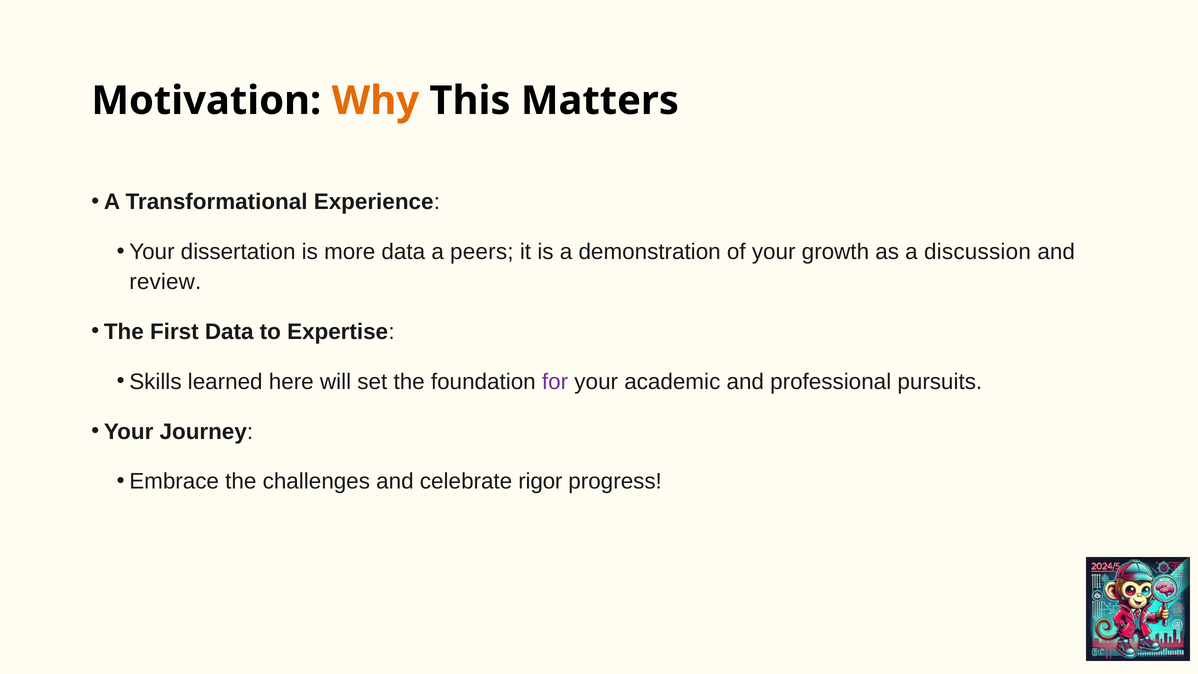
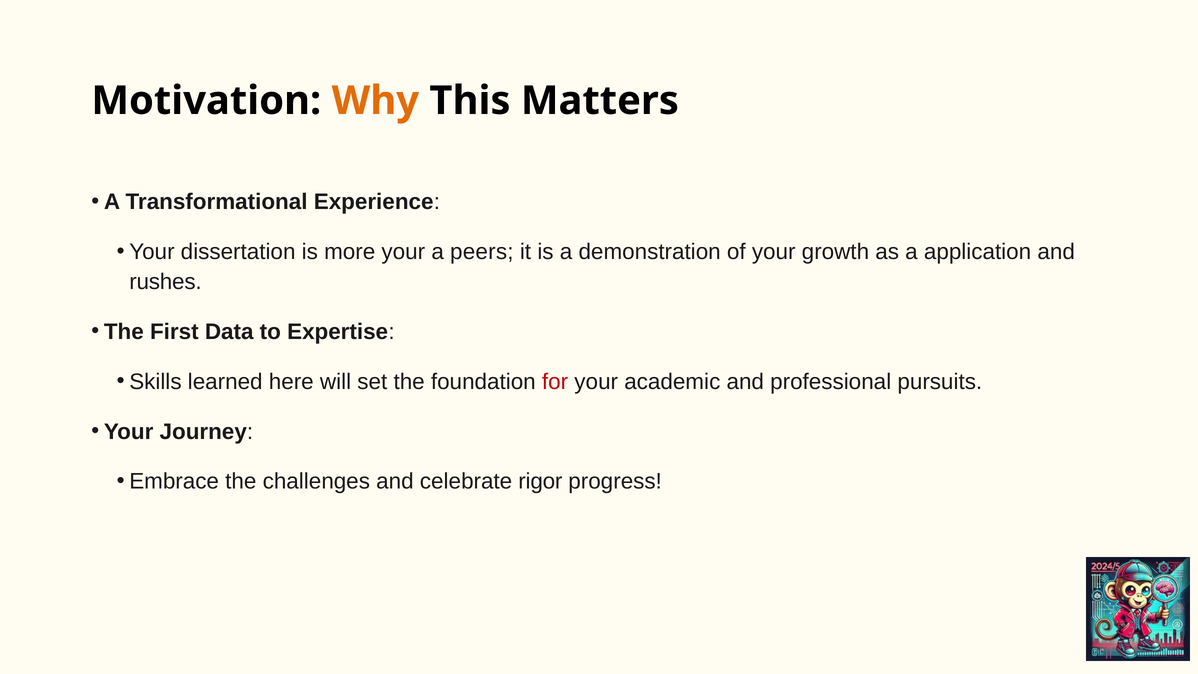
more data: data -> your (403, 252)
discussion: discussion -> application (978, 252)
review: review -> rushes (165, 282)
for colour: purple -> red (555, 382)
